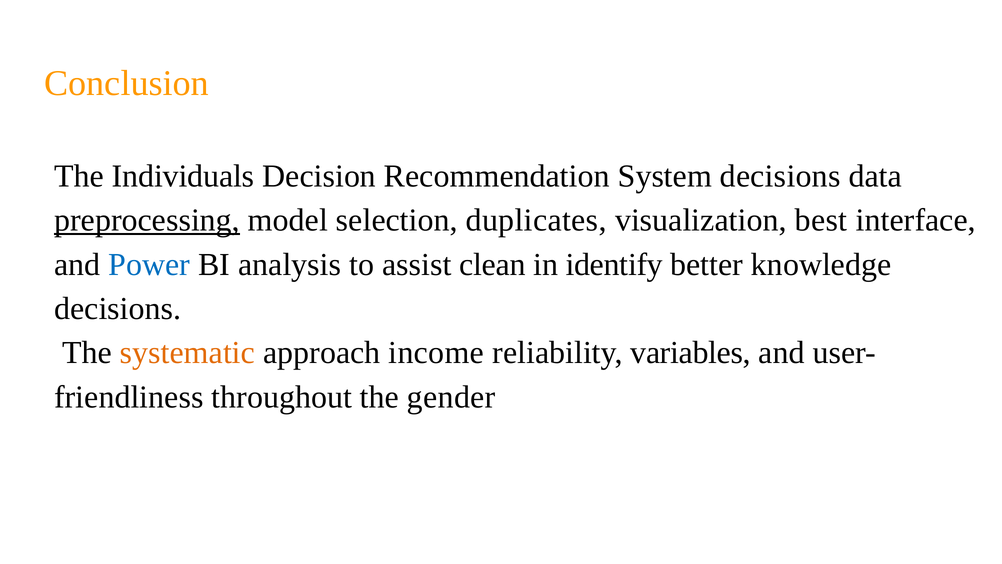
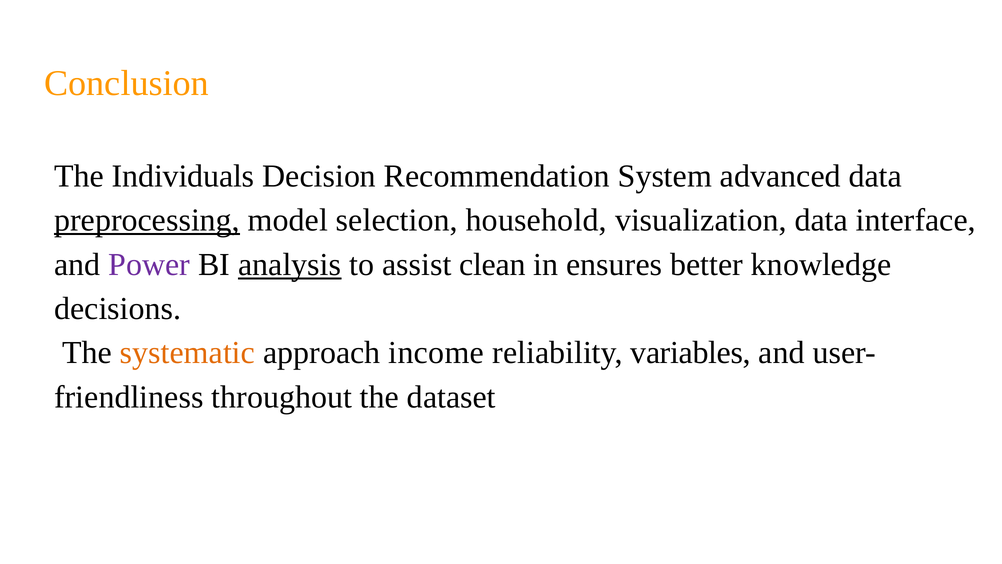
System decisions: decisions -> advanced (780, 176)
duplicates: duplicates -> household (536, 220)
visualization best: best -> data (821, 220)
Power colour: blue -> purple (149, 264)
analysis underline: none -> present (290, 264)
identify: identify -> ensures (614, 264)
gender: gender -> dataset (451, 397)
